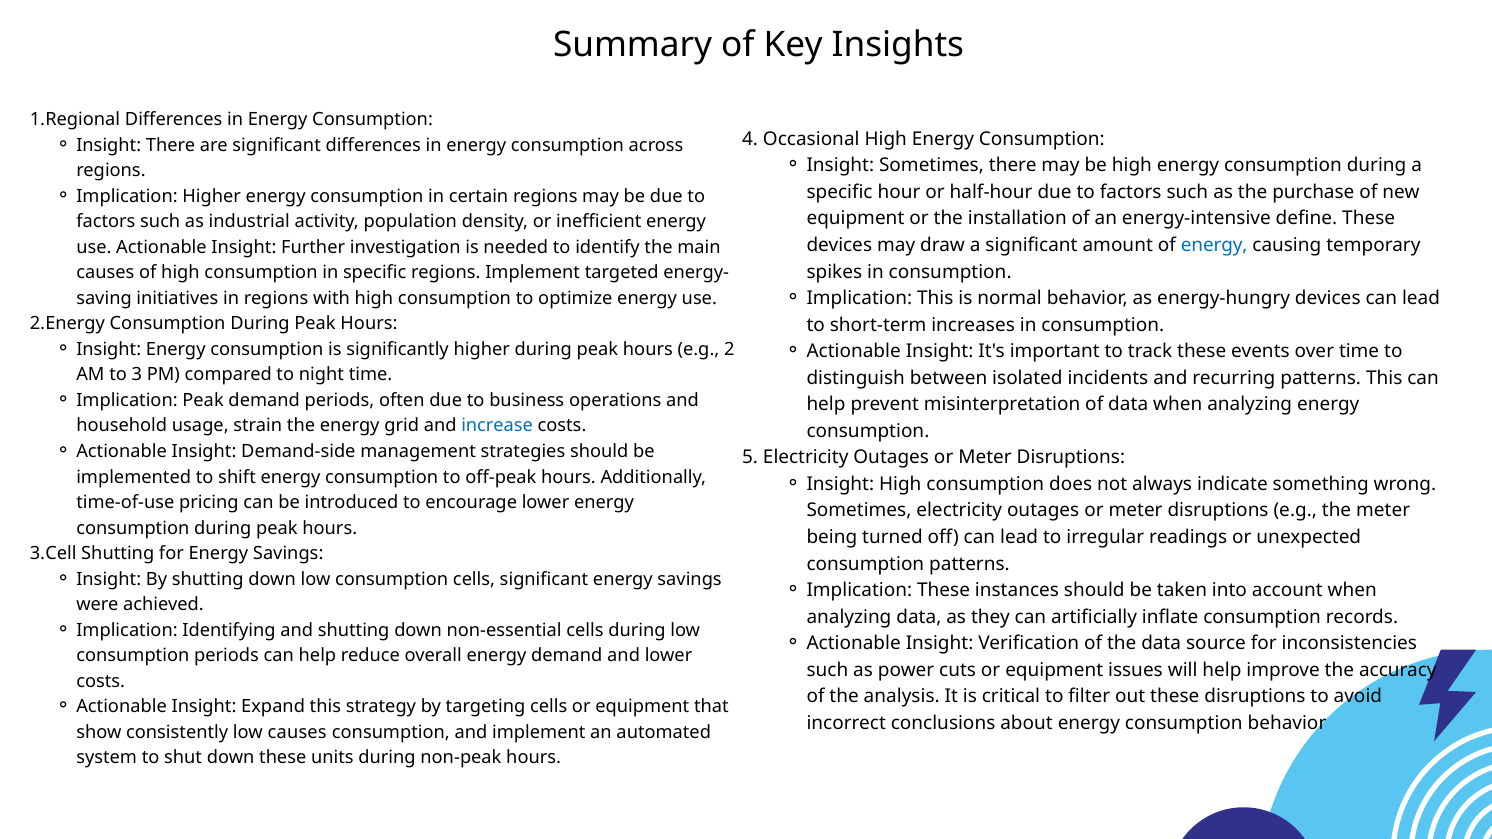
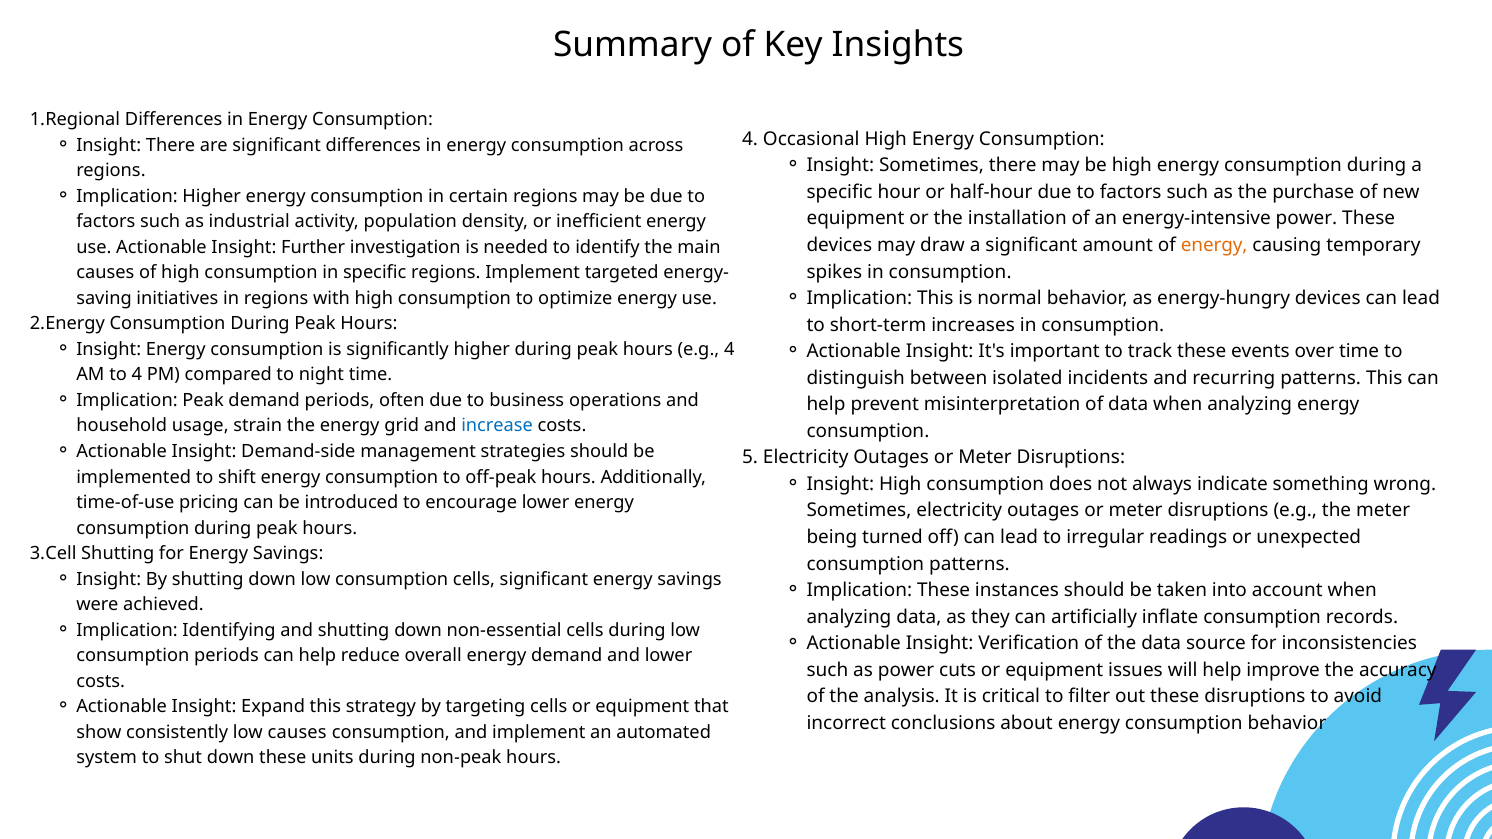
energy-intensive define: define -> power (1306, 219)
energy colour: blue -> orange (1214, 245)
e.g 2: 2 -> 4 (729, 350)
to 3: 3 -> 4 (137, 375)
